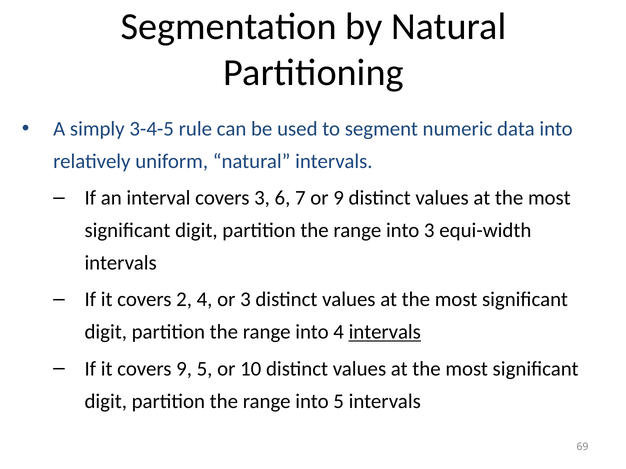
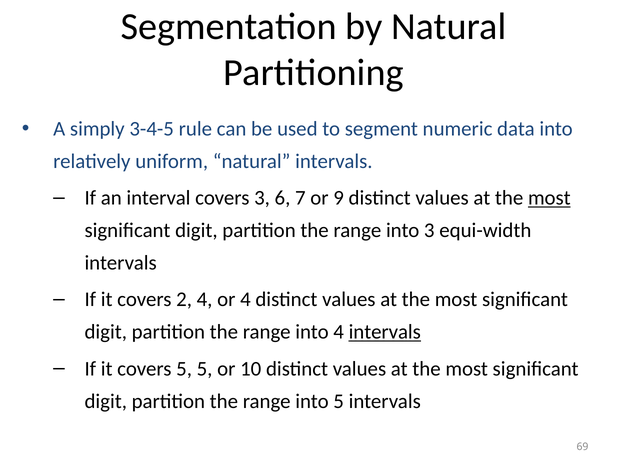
most underline: none -> present (549, 198)
or 3: 3 -> 4 (245, 300)
covers 9: 9 -> 5 (184, 369)
